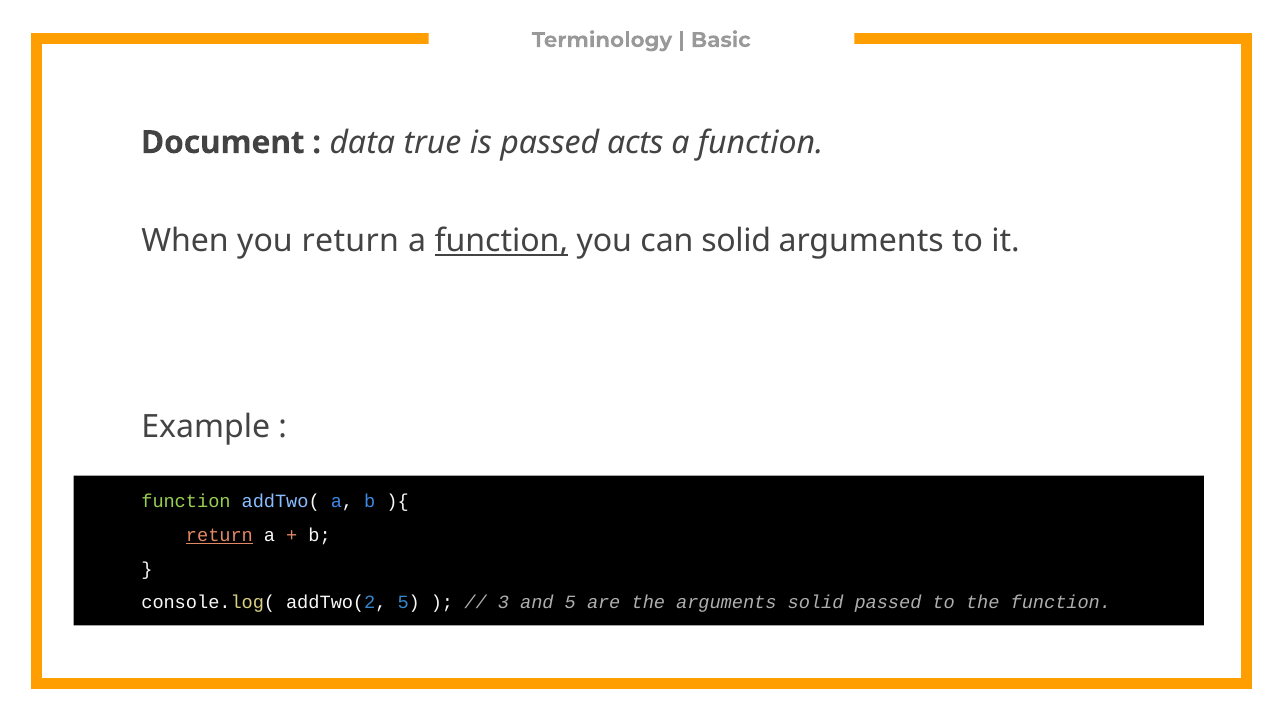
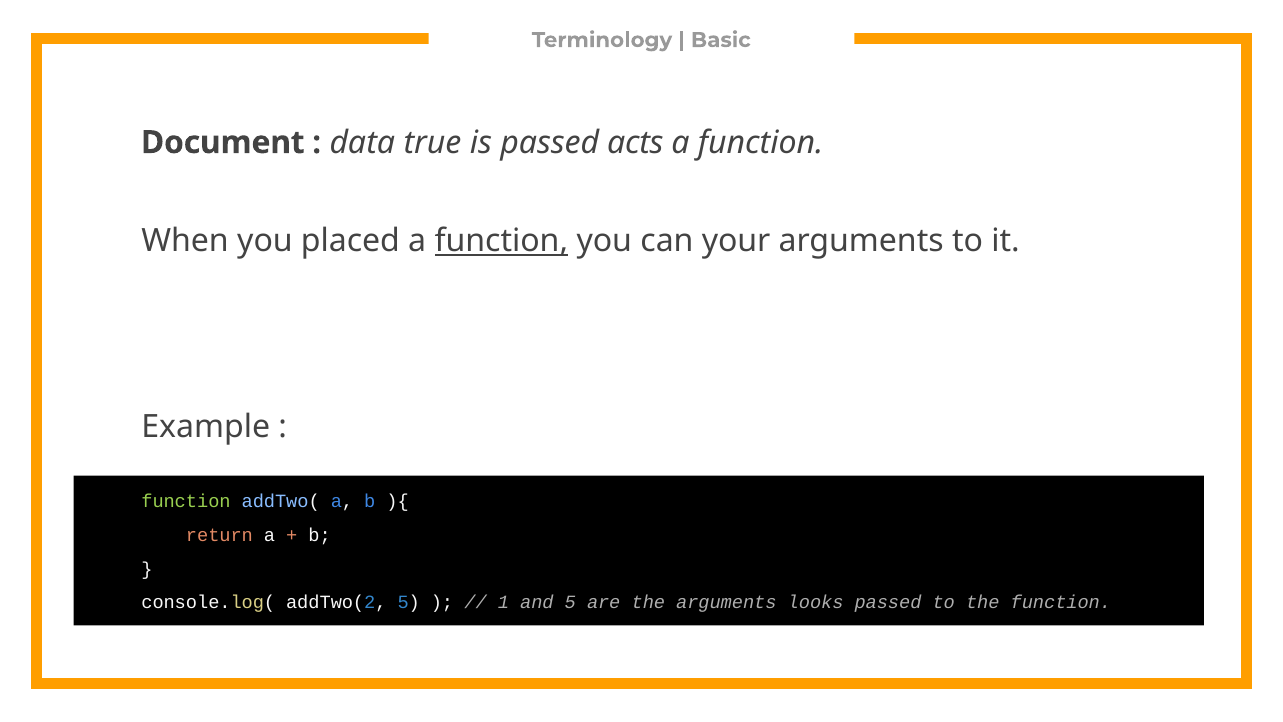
you return: return -> placed (350, 241)
can solid: solid -> your (736, 241)
return underline: present -> none (219, 535)
3: 3 -> 1 (503, 602)
arguments solid: solid -> looks (816, 602)
